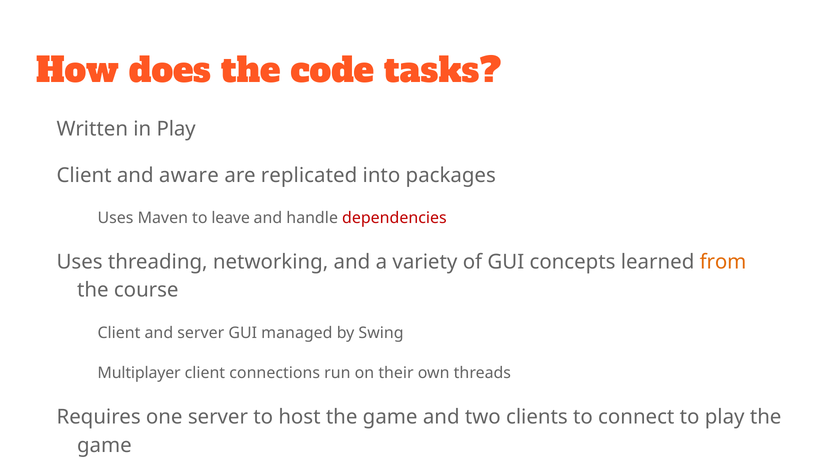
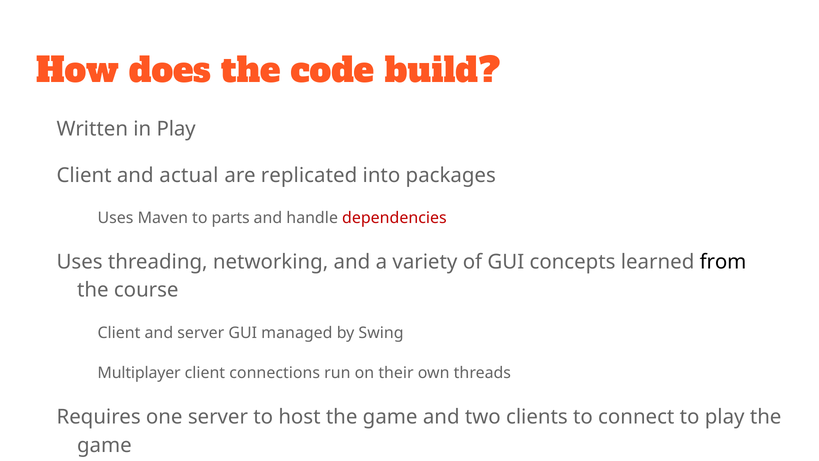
tasks: tasks -> build (443, 71)
aware: aware -> actual (189, 175)
leave: leave -> parts (231, 218)
from colour: orange -> black (723, 262)
